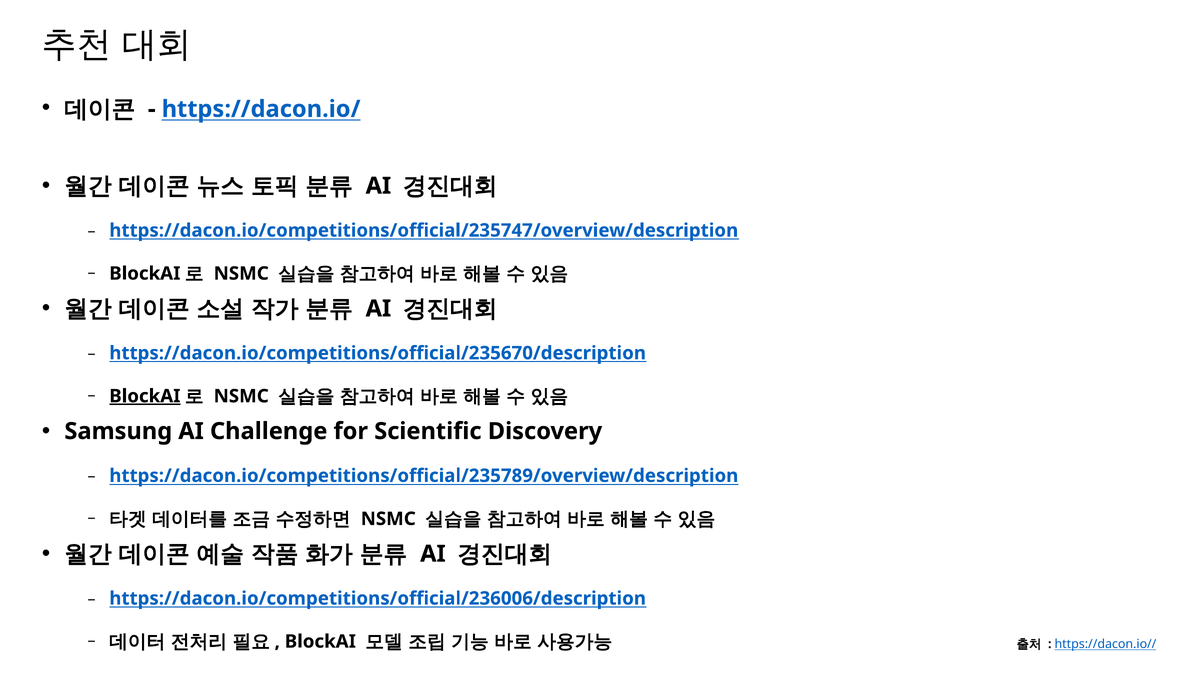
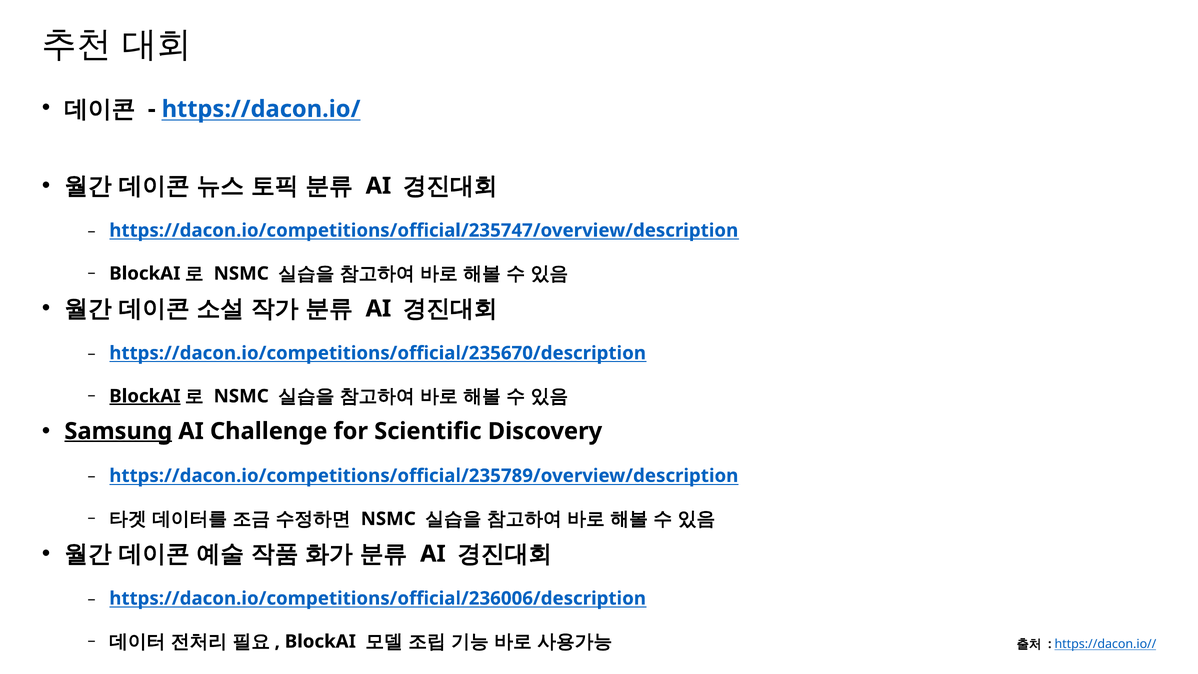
Samsung underline: none -> present (118, 431)
